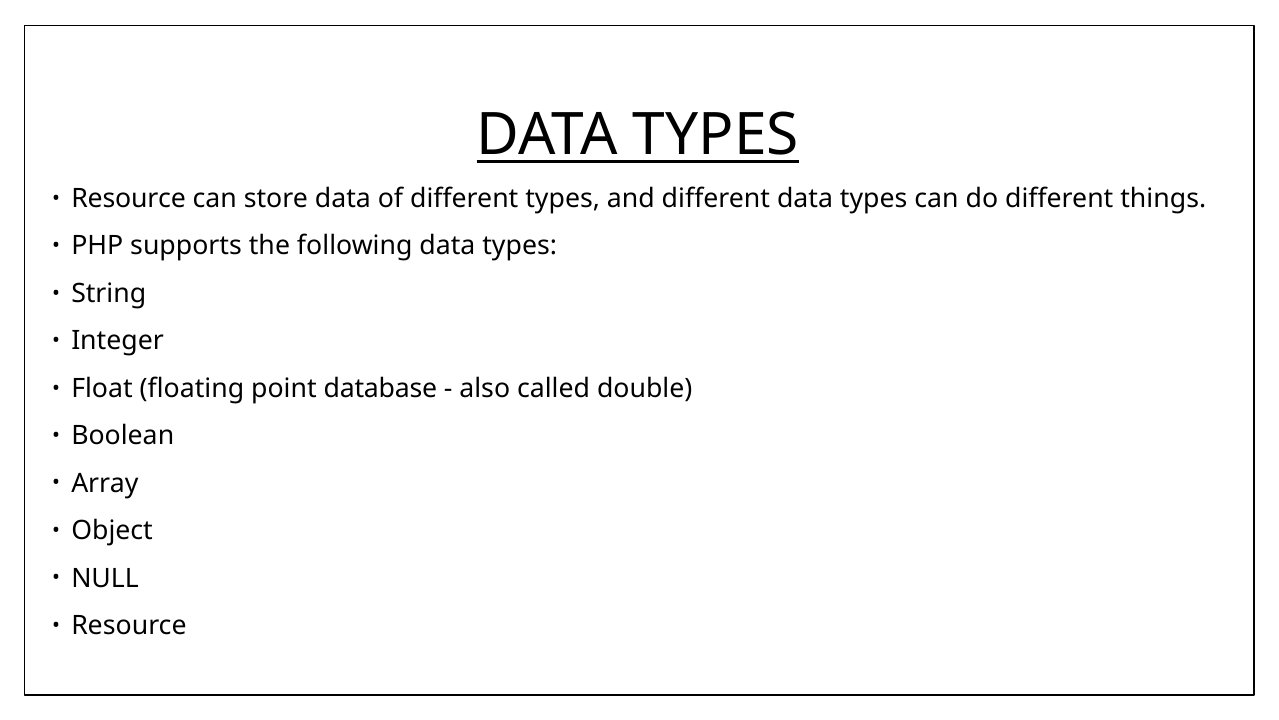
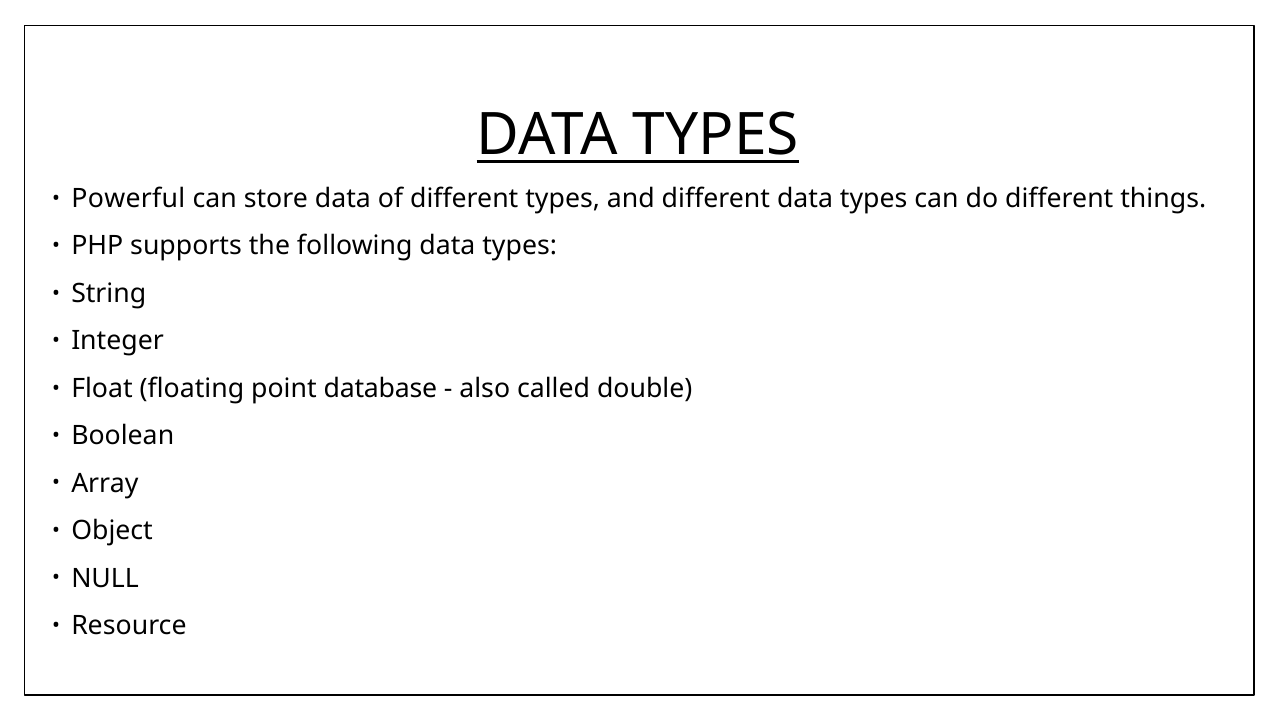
Resource: Resource -> Powerful (128, 198)
